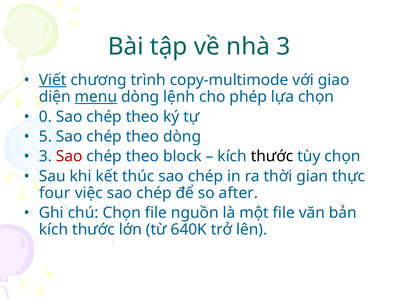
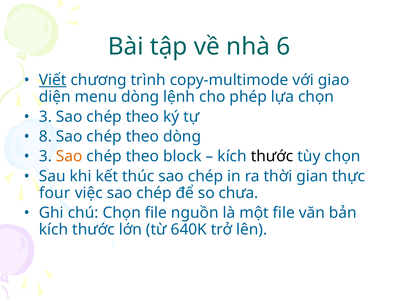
nhà 3: 3 -> 6 (283, 47)
menu underline: present -> none (96, 97)
0: 0 -> 3 (45, 117)
5: 5 -> 8 (45, 137)
Sao colour: red -> orange (69, 156)
after: after -> chưa (239, 193)
